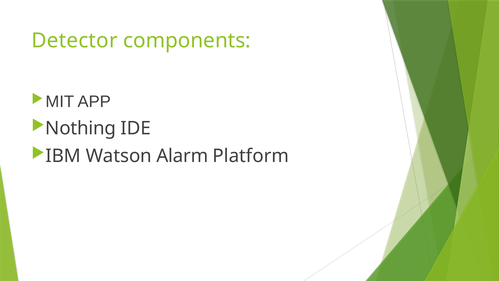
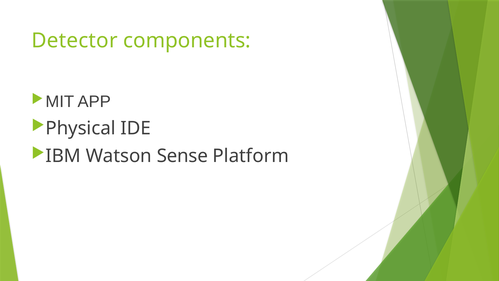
Nothing: Nothing -> Physical (81, 128)
Alarm: Alarm -> Sense (182, 156)
